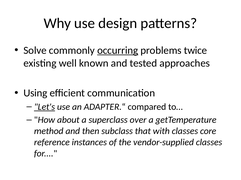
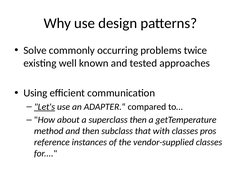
occurring underline: present -> none (118, 51)
superclass over: over -> then (138, 120)
core: core -> pros (208, 132)
